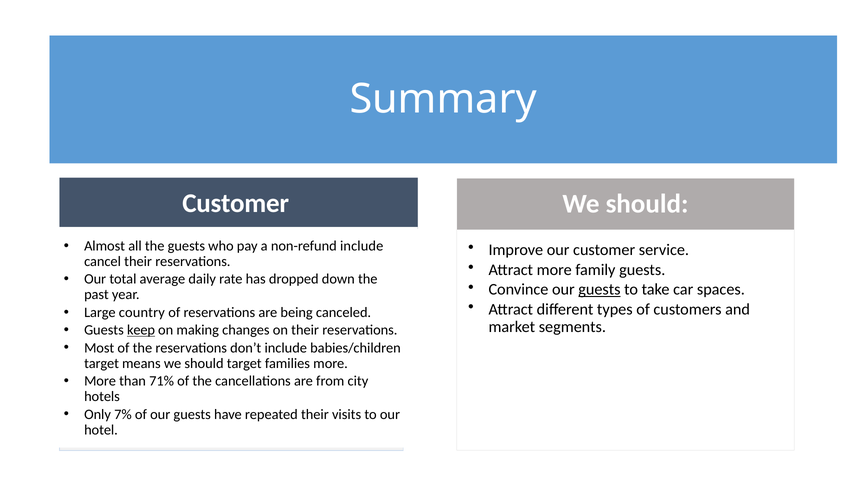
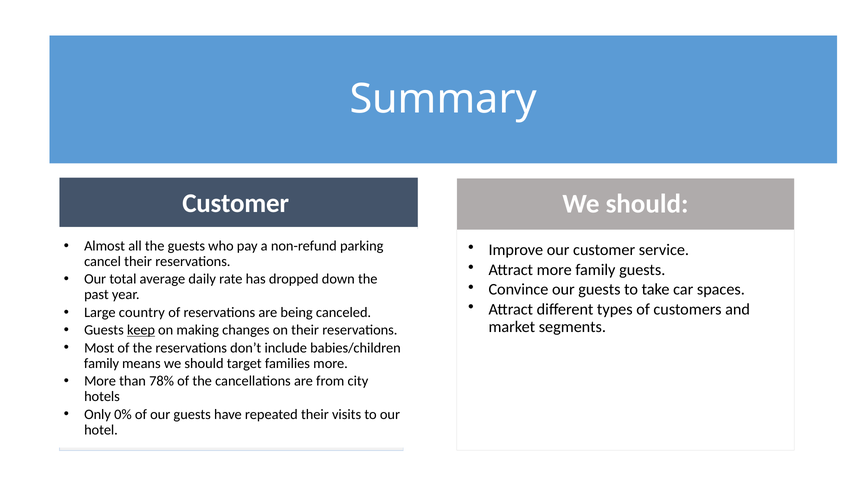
non-refund include: include -> parking (362, 246)
guests underline: present -> none (599, 290)
target: target -> family (102, 364)
71%: 71% -> 78% (162, 381)
7%: 7% -> 0% (123, 415)
